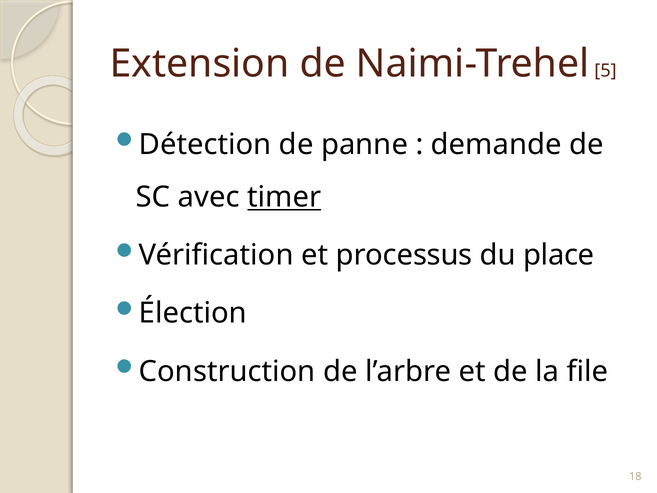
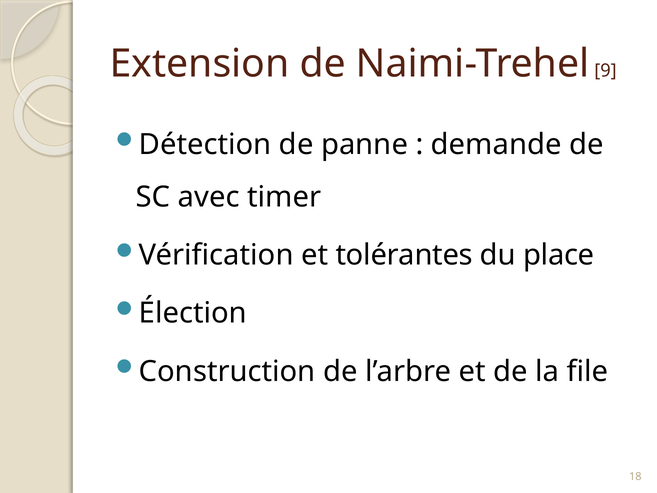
5: 5 -> 9 (605, 70)
timer underline: present -> none (284, 197)
processus: processus -> tolérantes (404, 255)
